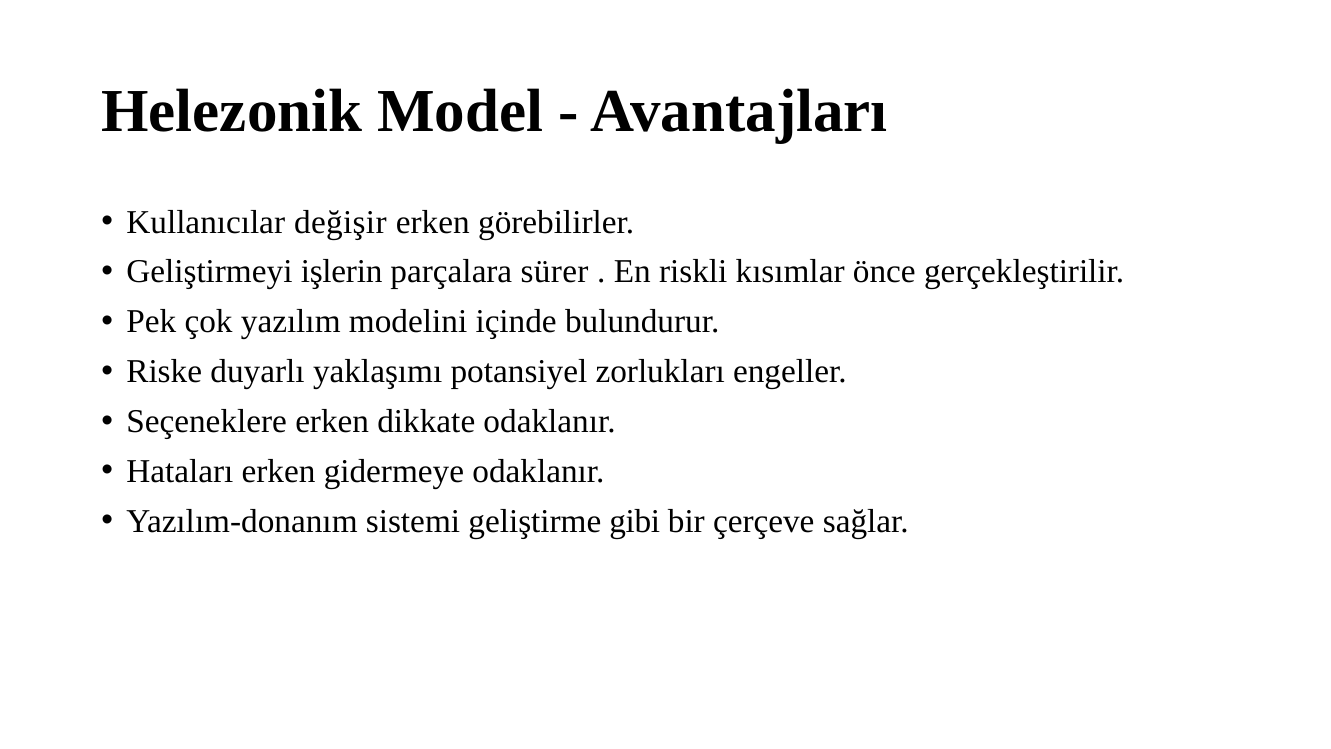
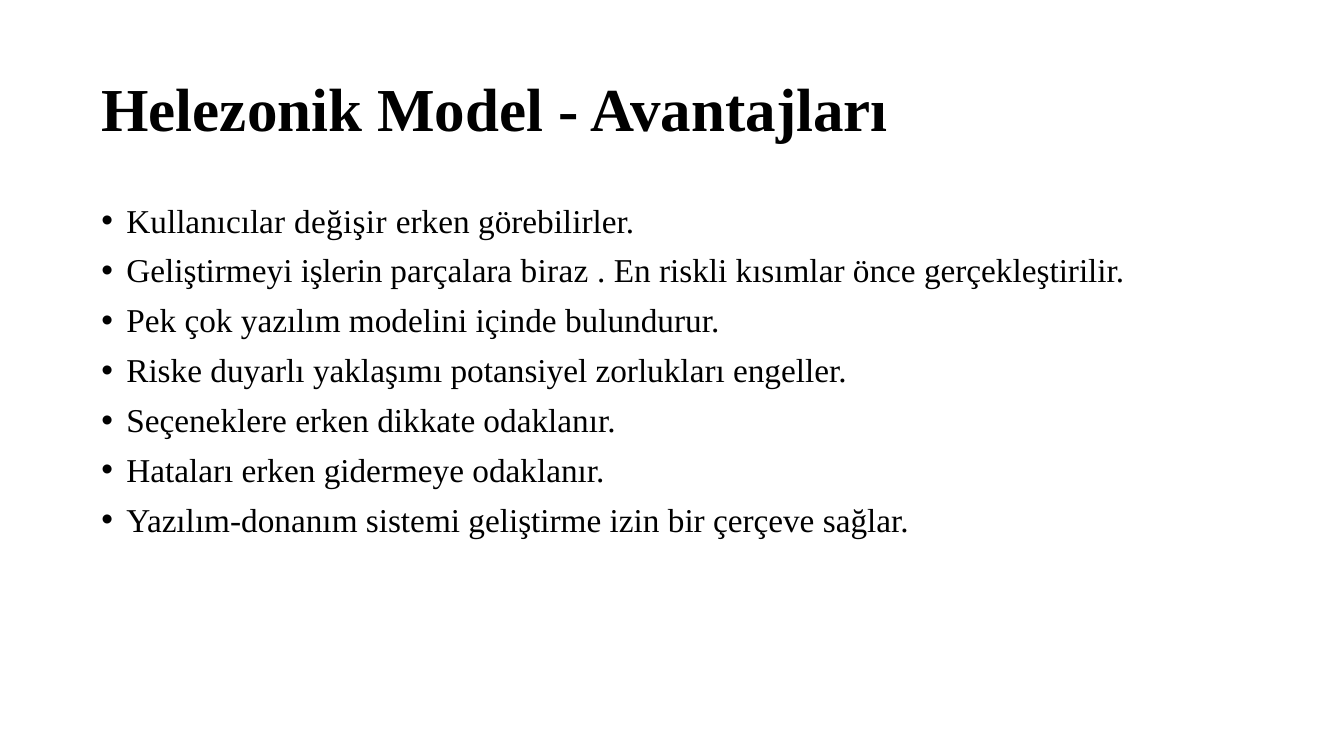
sürer: sürer -> biraz (555, 272)
gibi: gibi -> izin (635, 521)
